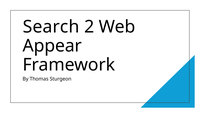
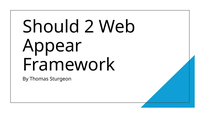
Search: Search -> Should (51, 27)
